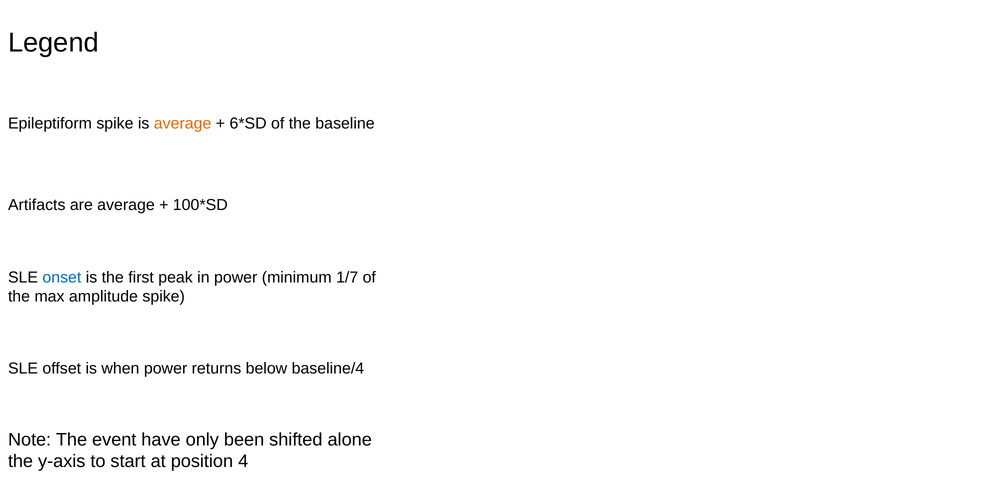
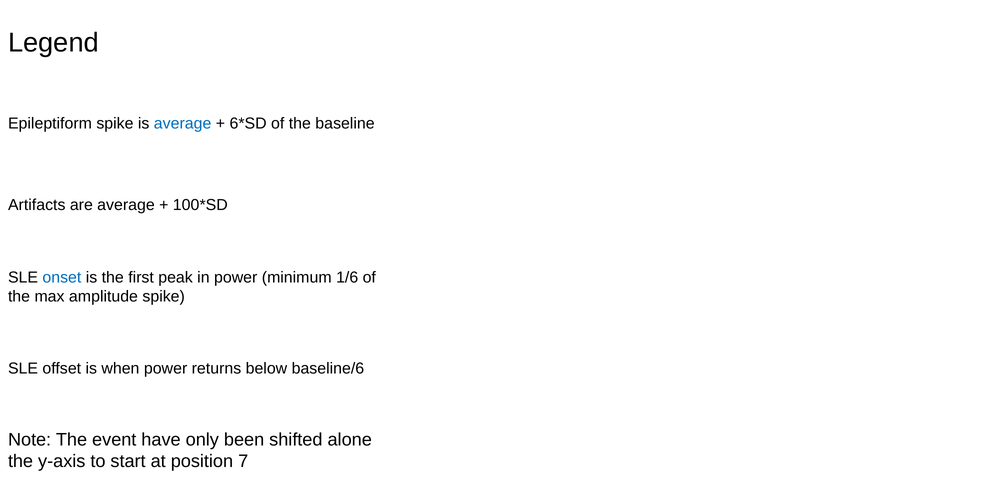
average colour: orange -> blue (183, 124)
1/7: 1/7 -> 1/6 (347, 278)
baseline/4: baseline/4 -> baseline/6 (328, 369)
4: 4 -> 7 (243, 462)
